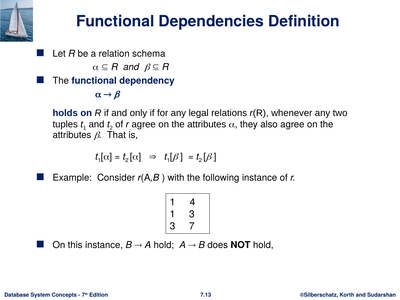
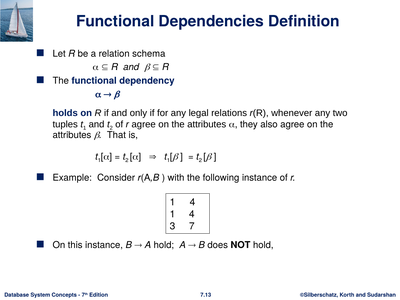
3: 3 -> 4 (192, 214)
